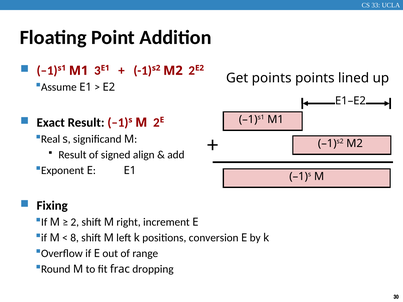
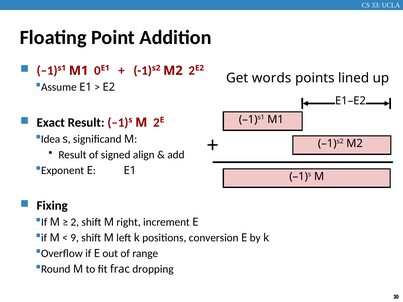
3: 3 -> 0 (97, 71)
Get points: points -> words (272, 78)
Real: Real -> Idea (51, 139)
8: 8 -> 9 (75, 238)
